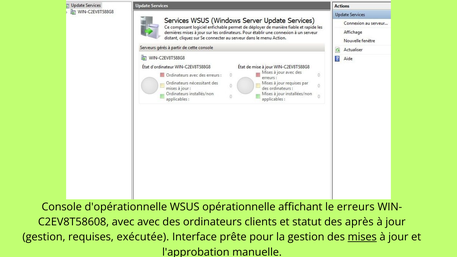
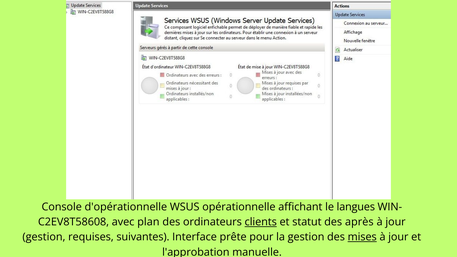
erreurs: erreurs -> langues (356, 207)
avec avec: avec -> plan (148, 222)
clients underline: none -> present (261, 222)
exécutée: exécutée -> suivantes (143, 237)
